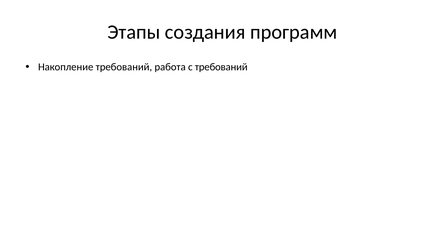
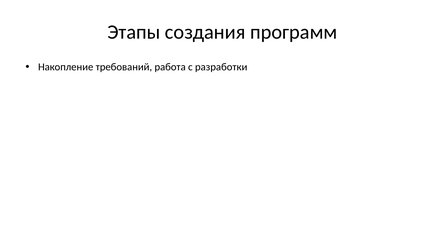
с требований: требований -> разработки (221, 67)
